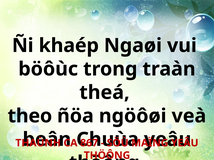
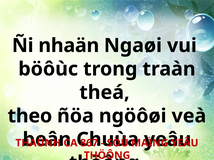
khaép: khaép -> nhaän (69, 46)
